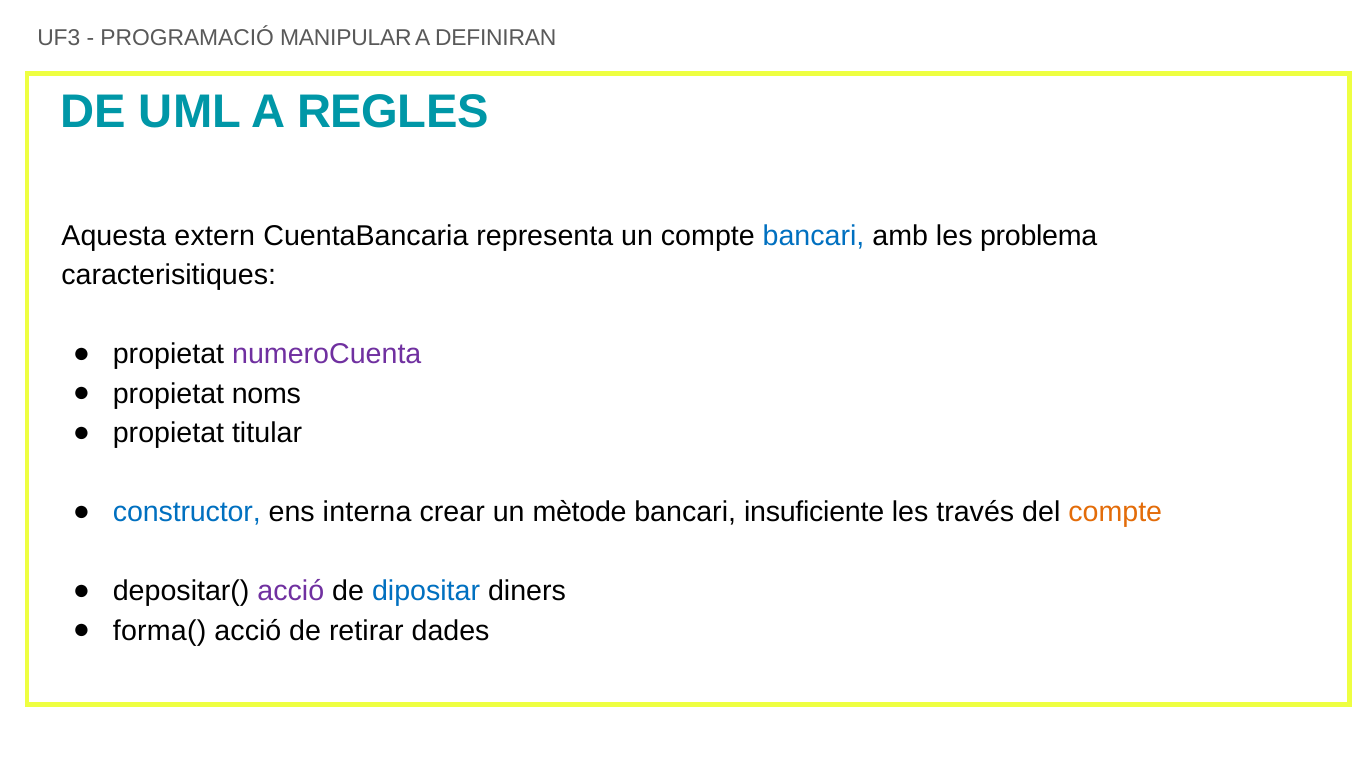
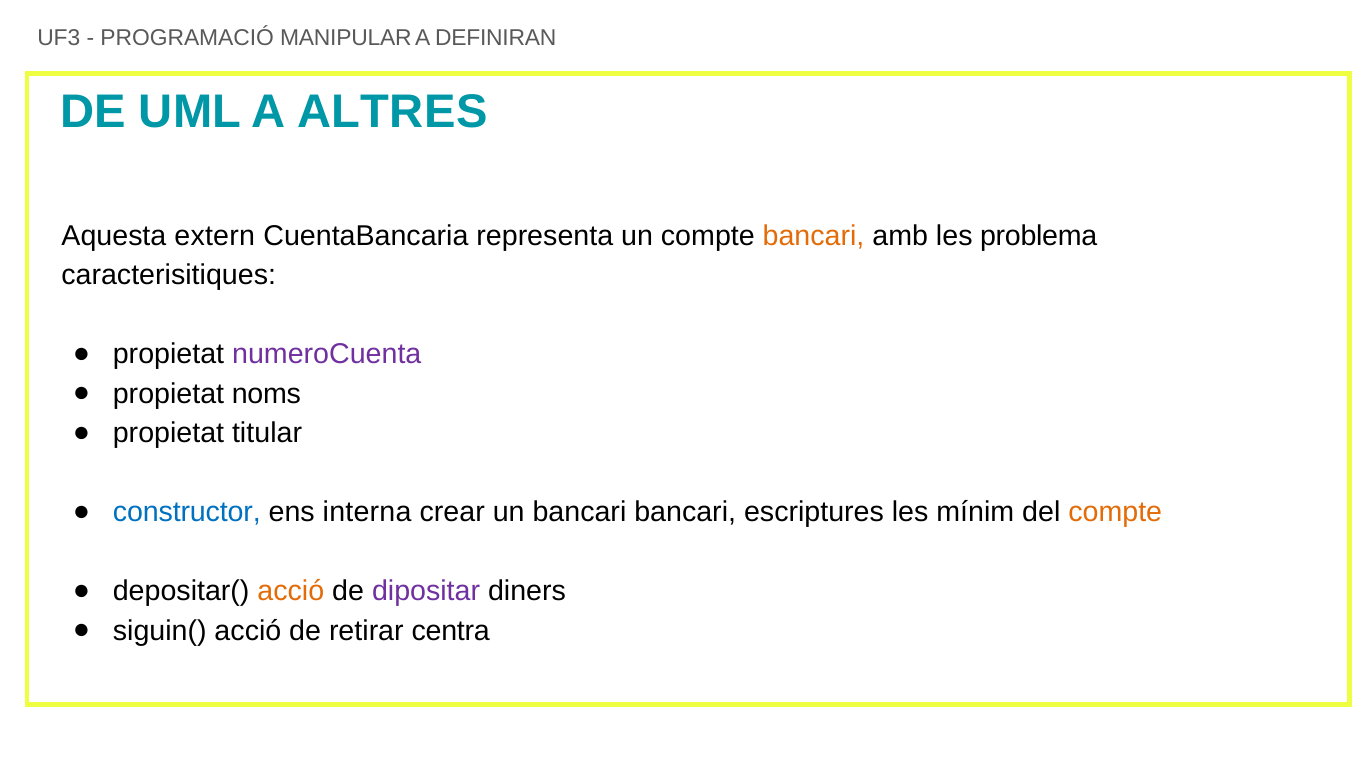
REGLES: REGLES -> ALTRES (392, 112)
bancari colour: blue -> orange (814, 236)
un mètode: mètode -> bancari (579, 512)
insuficiente: insuficiente -> escriptures (814, 512)
través: través -> mínim (975, 512)
acció colour: purple -> orange (291, 591)
dipositar colour: blue -> purple (426, 591)
forma(: forma( -> siguin( (160, 631)
dades: dades -> centra (451, 631)
